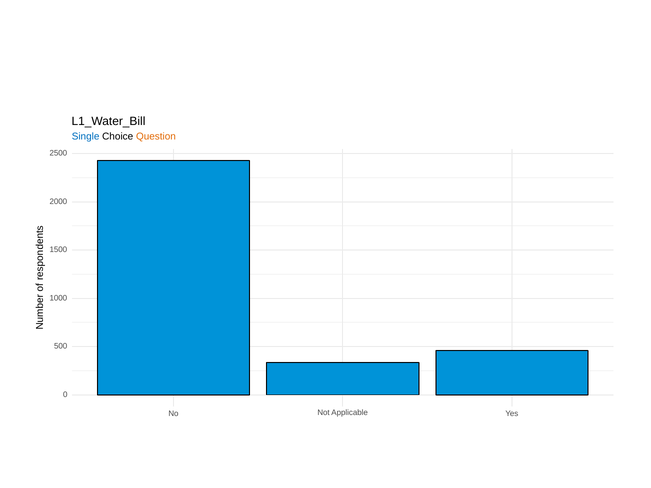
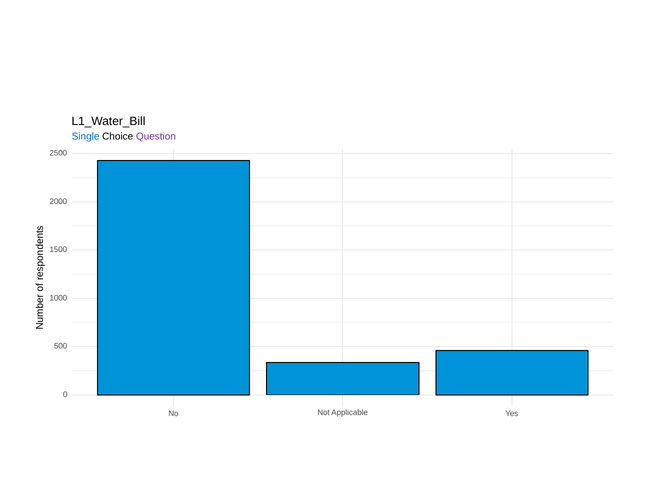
Question colour: orange -> purple (156, 137)
